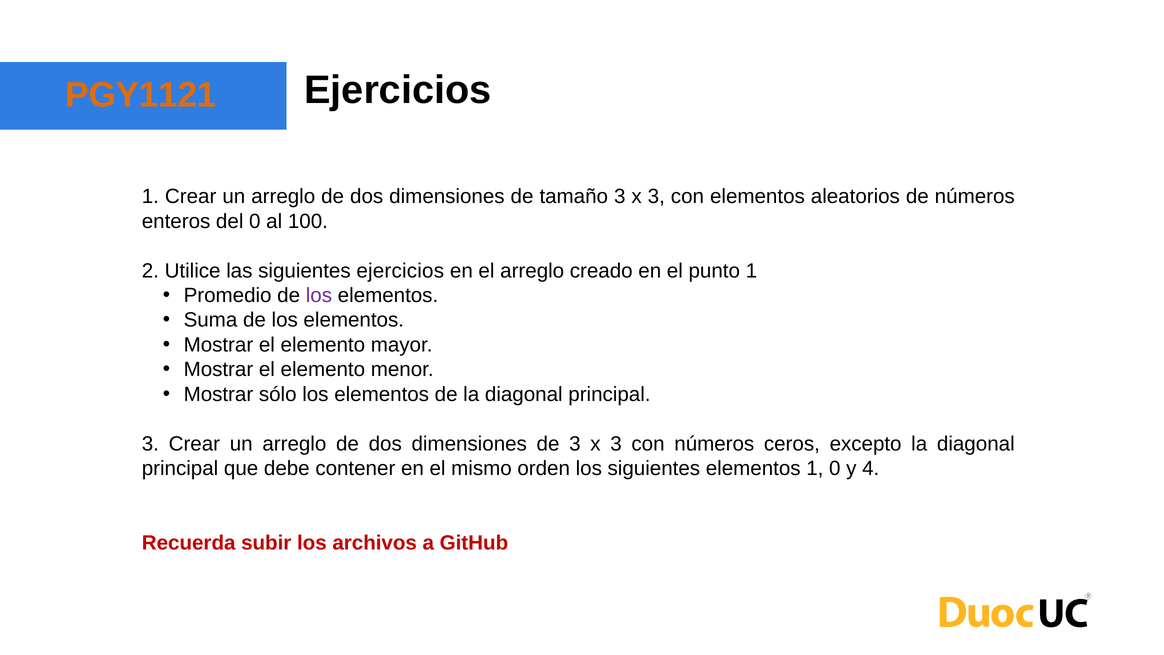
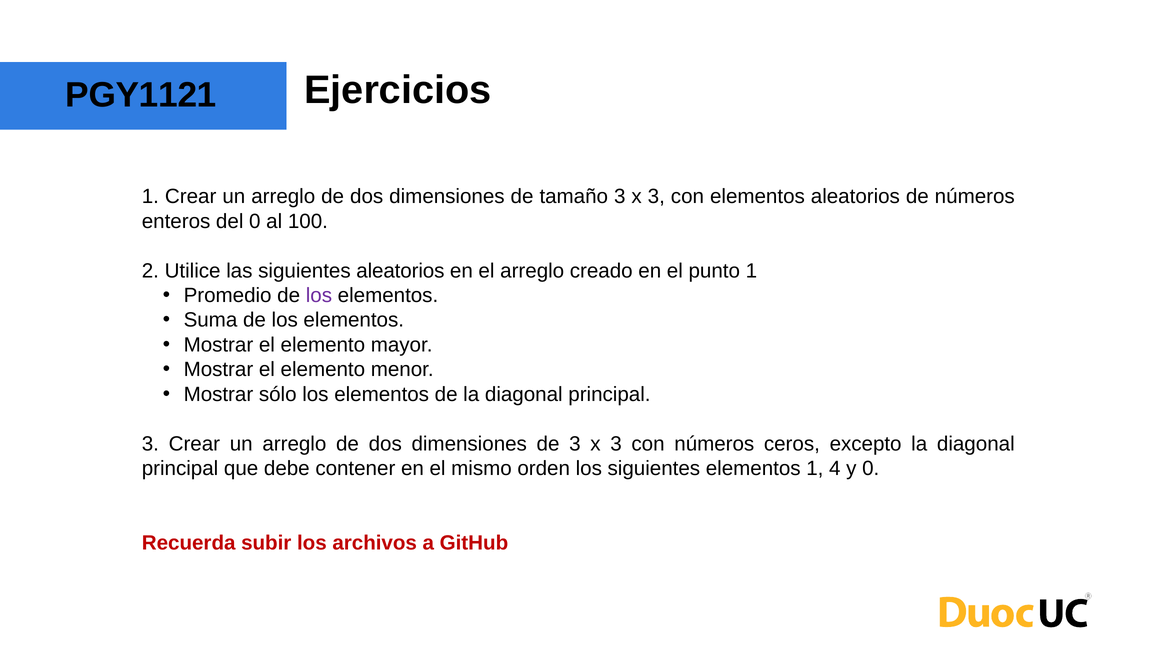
PGY1121 colour: orange -> black (141, 95)
siguientes ejercicios: ejercicios -> aleatorios (400, 271)
1 0: 0 -> 4 (835, 468)
y 4: 4 -> 0 (871, 468)
